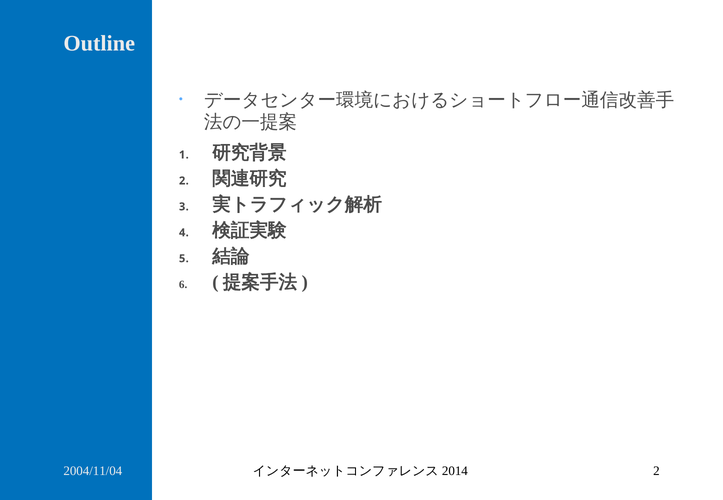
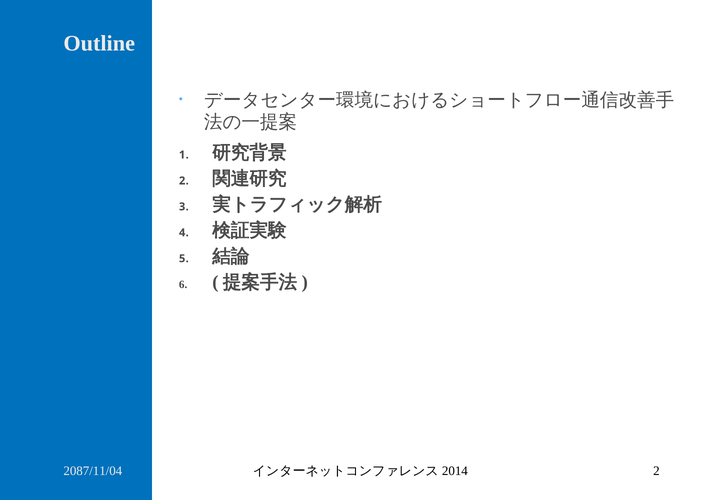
2004/11/04: 2004/11/04 -> 2087/11/04 (93, 471)
